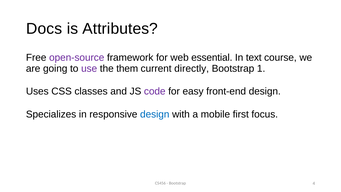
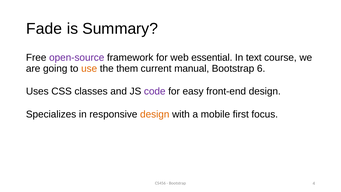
Docs: Docs -> Fade (44, 29)
Attributes: Attributes -> Summary (120, 29)
use colour: purple -> orange (89, 68)
directly: directly -> manual (192, 68)
1: 1 -> 6 (261, 68)
design colour: blue -> orange (155, 114)
